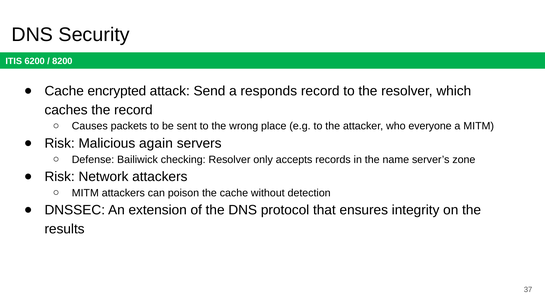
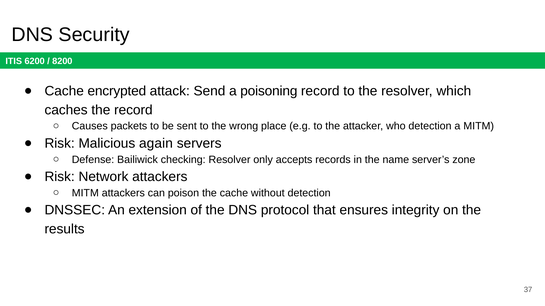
responds: responds -> poisoning (269, 91)
who everyone: everyone -> detection (430, 126)
